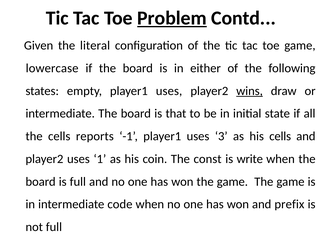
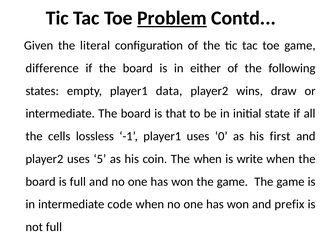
lowercase: lowercase -> difference (52, 68)
empty player1 uses: uses -> data (169, 91)
wins underline: present -> none (250, 91)
reports: reports -> lossless (95, 136)
3: 3 -> 0 (221, 136)
his cells: cells -> first (280, 136)
1: 1 -> 5 (100, 159)
The const: const -> when (208, 159)
